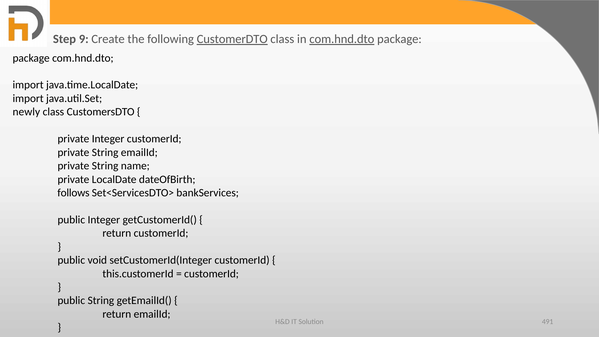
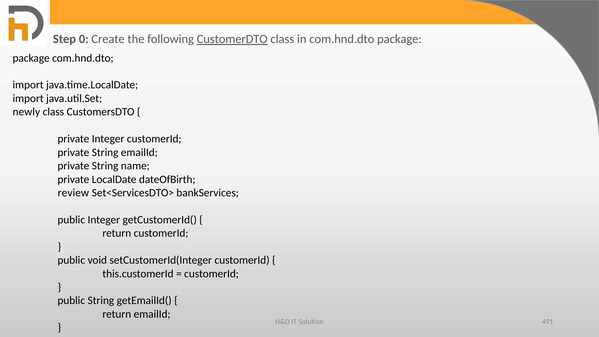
9: 9 -> 0 (84, 39)
com.hnd.dto underline: present -> none (342, 39)
follows: follows -> review (73, 193)
